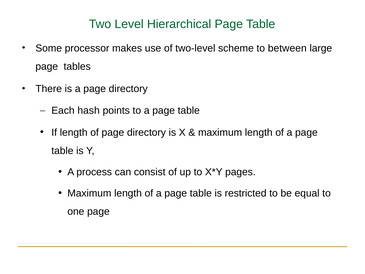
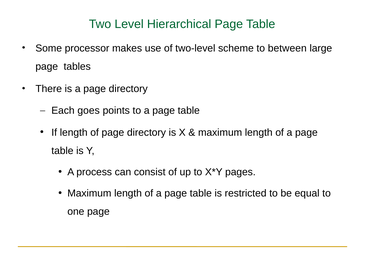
hash: hash -> goes (89, 111)
